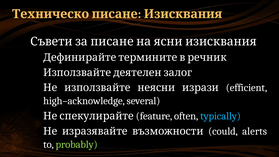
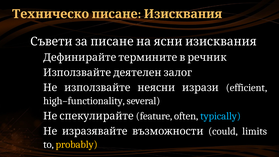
high–acknowledge: high–acknowledge -> high–functionality (84, 101)
alerts: alerts -> limits (255, 131)
probably colour: light green -> yellow (77, 144)
